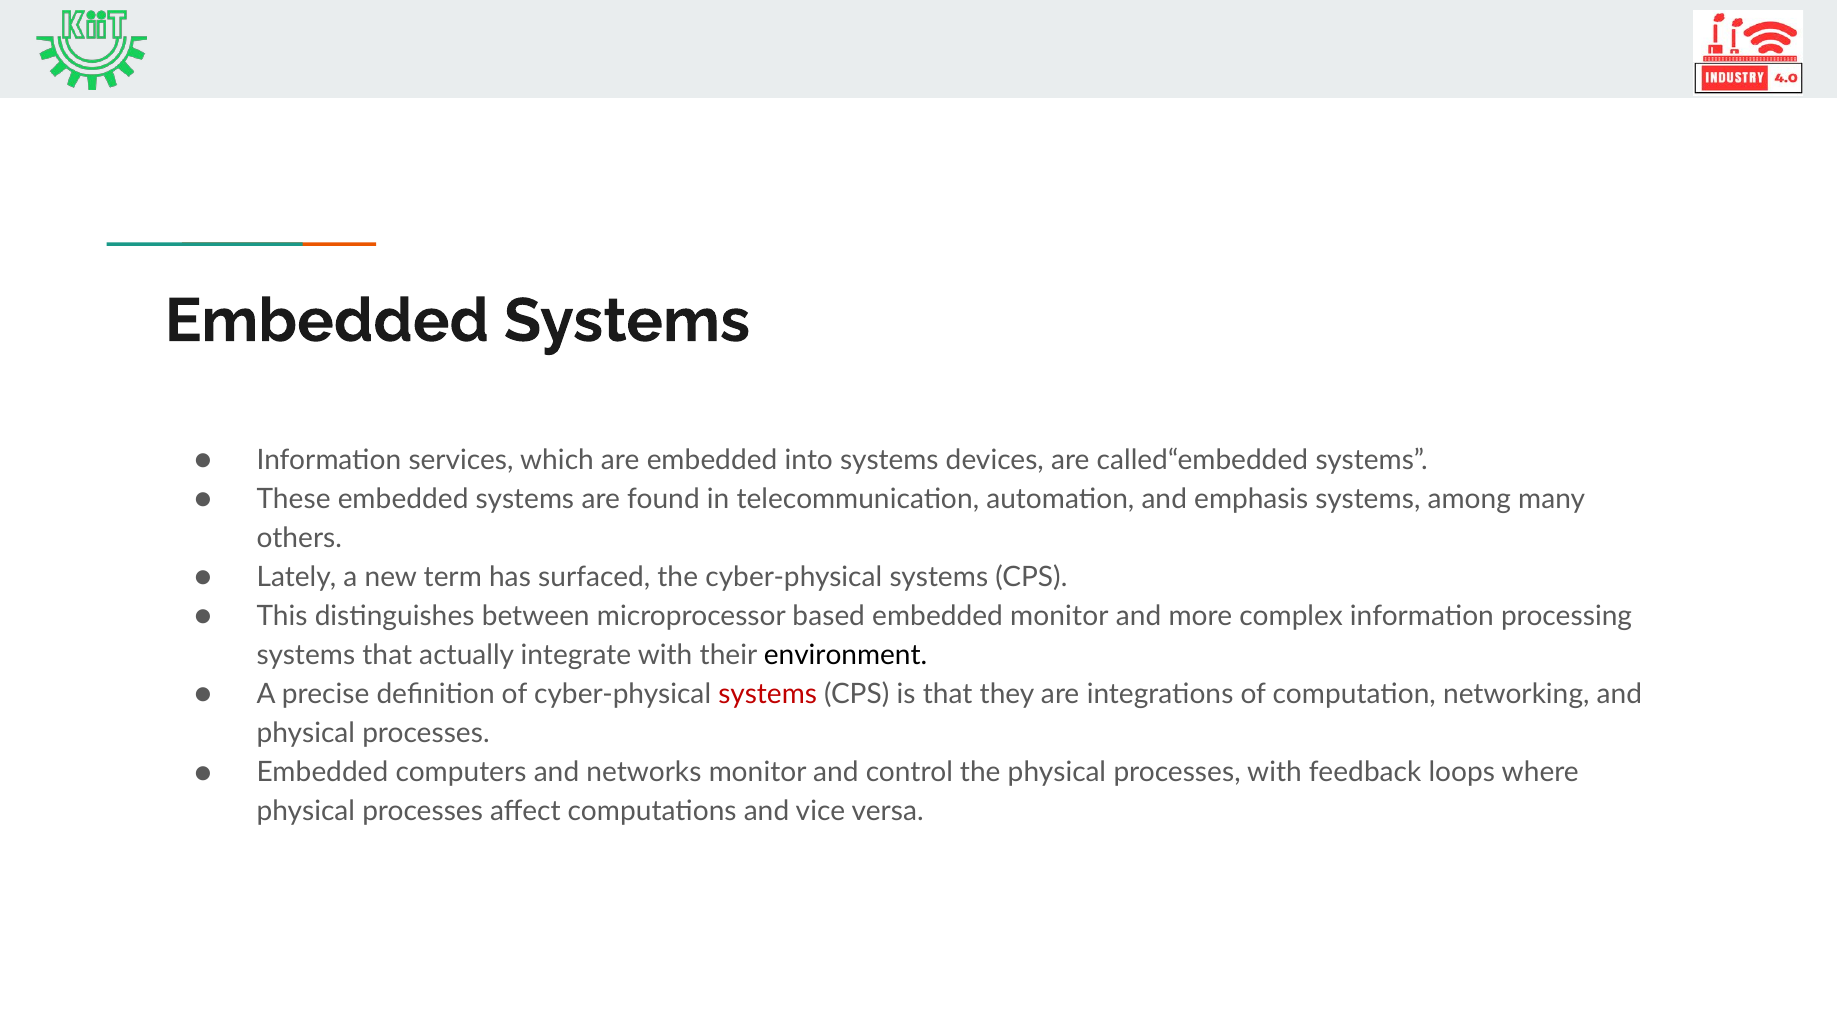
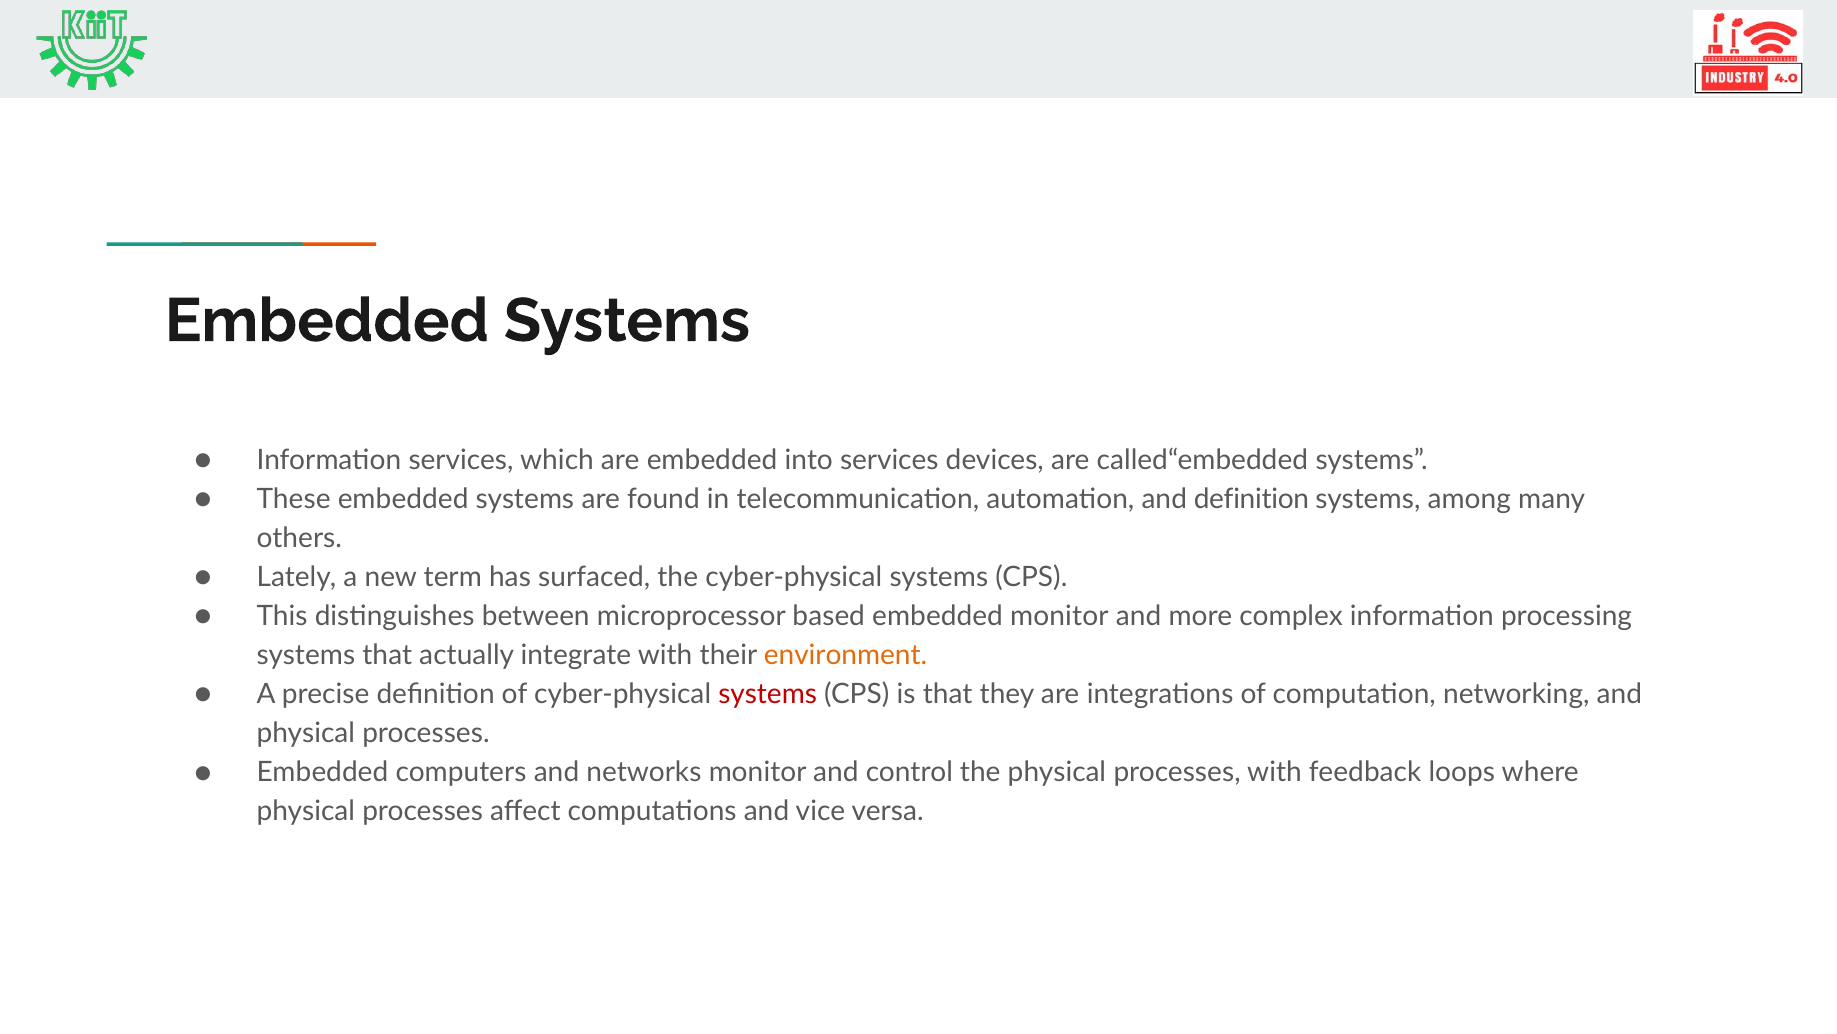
into systems: systems -> services (889, 460)
and emphasis: emphasis -> definition (1251, 499)
environment colour: black -> orange (846, 655)
